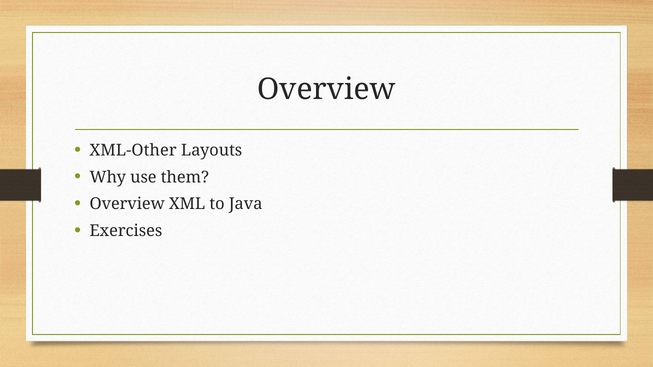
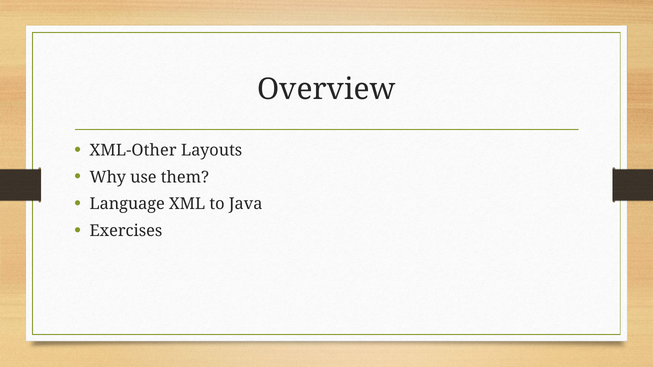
Overview: Overview -> Language (127, 204)
